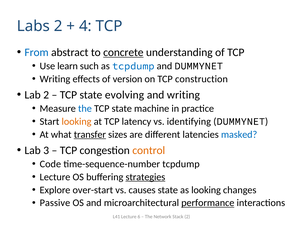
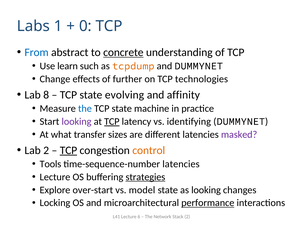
Labs 2: 2 -> 1 (58, 26)
4: 4 -> 0 (85, 26)
tcpdump colour: blue -> orange (133, 66)
Writing: Writing -> Change (55, 79)
version: version -> further (127, 79)
construction: construction -> technologies (202, 79)
Lab 2: 2 -> 8 (46, 95)
and writing: writing -> affinity (183, 95)
looking colour: orange -> purple (77, 122)
TCP underline: none -> present (112, 122)
transfer underline: present -> none (90, 135)
masked colour: blue -> purple (239, 135)
Lab 3: 3 -> 2 (46, 150)
TCP underline: none -> present (68, 150)
Code: Code -> Tools (50, 164)
time-sequence-number tcpdump: tcpdump -> latencies (181, 164)
causes: causes -> model (142, 190)
Passive: Passive -> Locking (55, 203)
